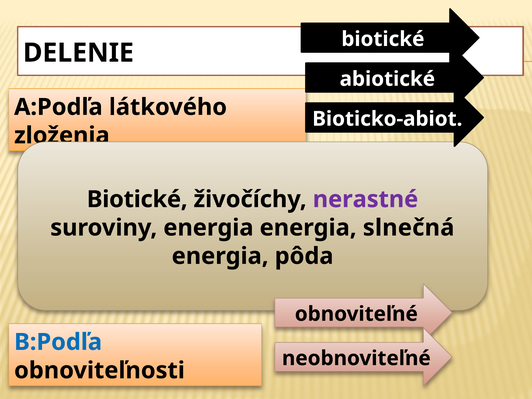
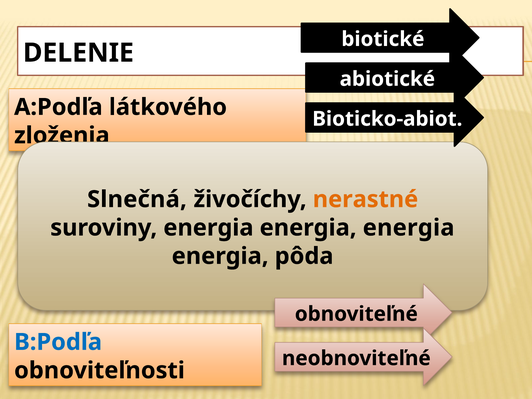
Biotické: Biotické -> Slnečná (137, 199)
nerastné colour: purple -> orange (365, 199)
slnečná: slnečná -> energia (409, 228)
